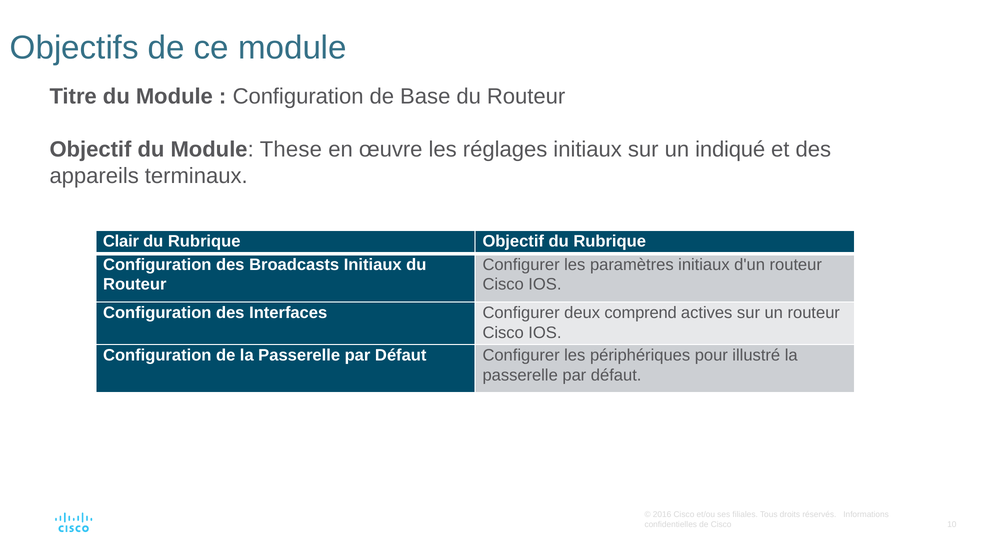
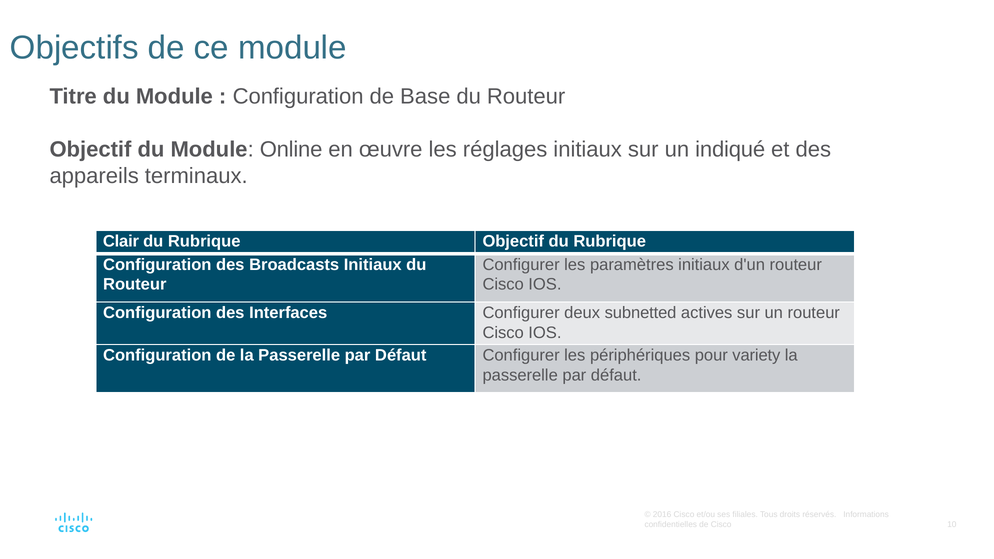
These: These -> Online (291, 149)
comprend: comprend -> subnetted (641, 313)
illustré: illustré -> variety (756, 356)
